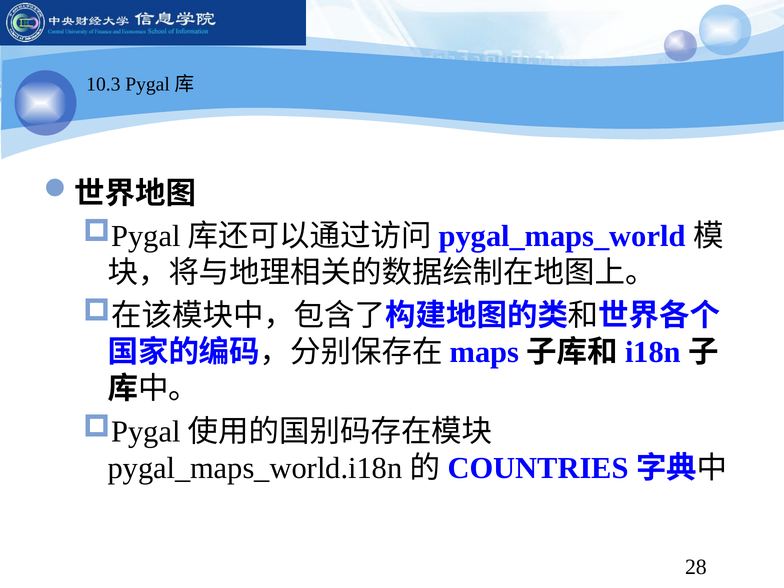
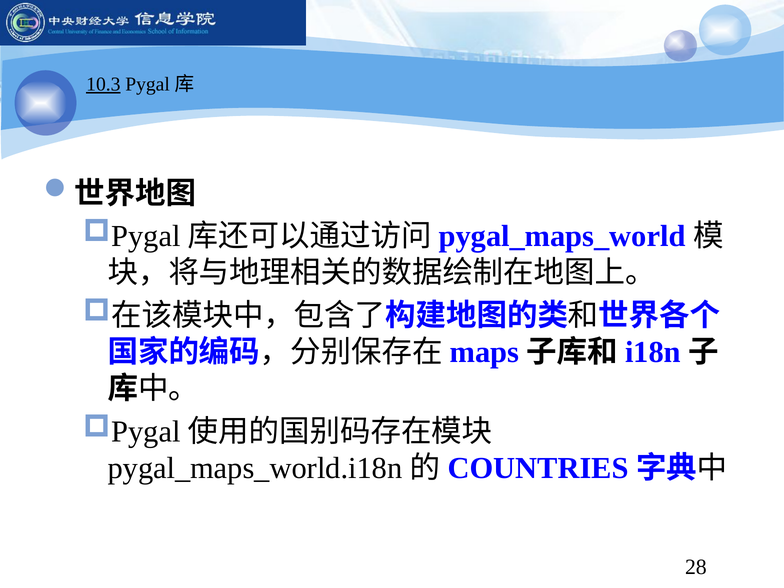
10.3 underline: none -> present (103, 84)
